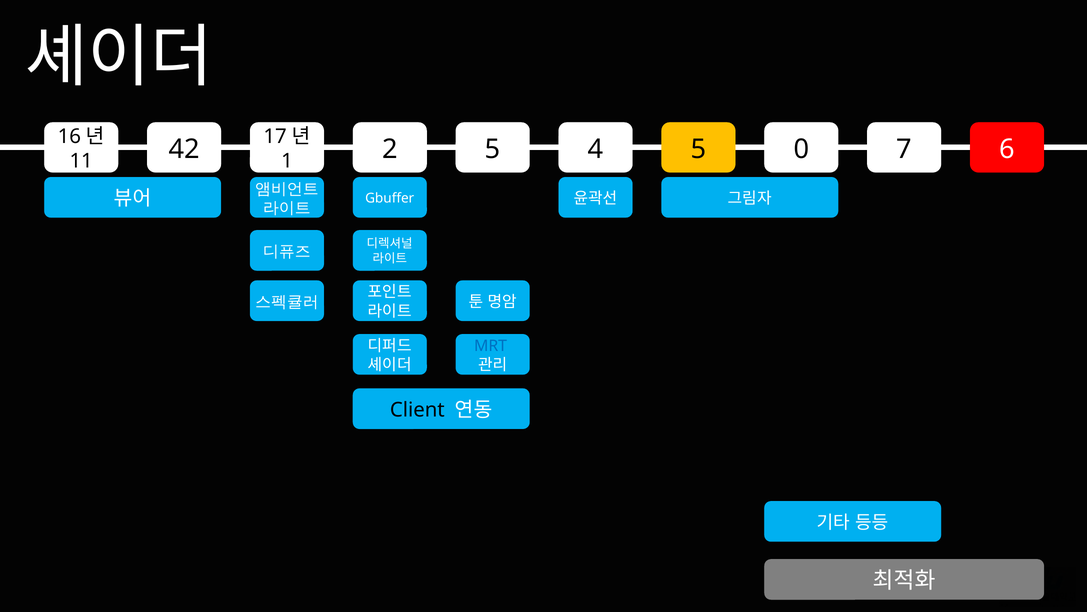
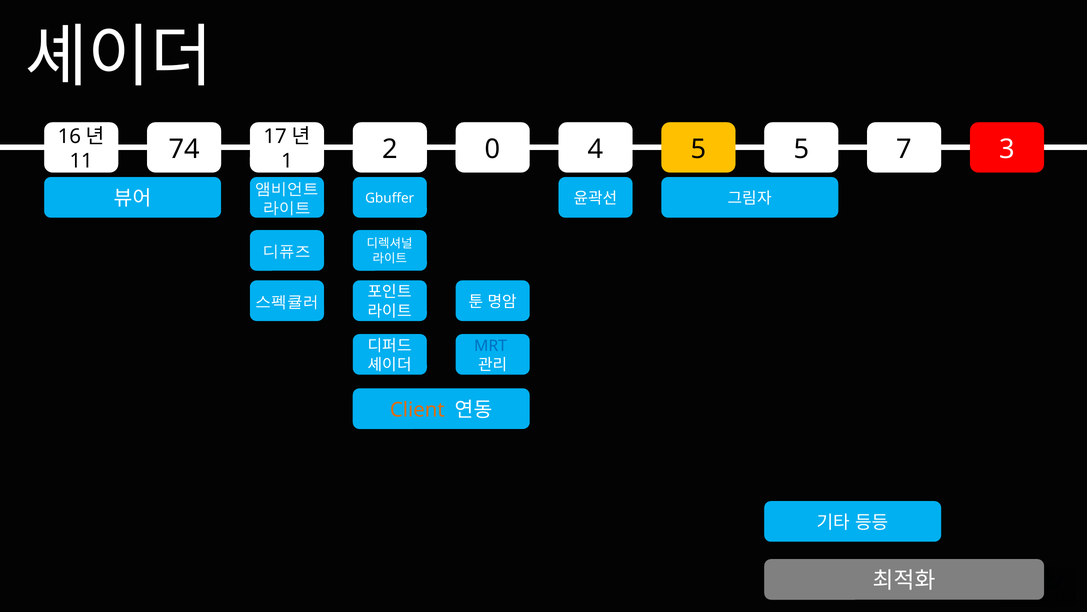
2 5: 5 -> 0 (493, 149)
4 0: 0 -> 5 (801, 149)
6: 6 -> 3 (1007, 149)
42: 42 -> 74 (184, 149)
Client colour: black -> orange (417, 410)
